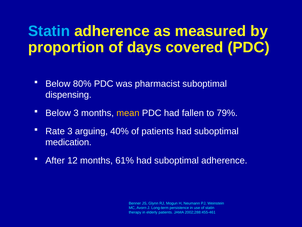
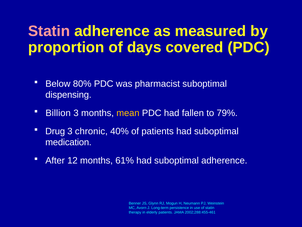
Statin colour: light blue -> pink (49, 31)
Below: Below -> Billion (58, 113)
Rate: Rate -> Drug (55, 131)
arguing: arguing -> chronic (91, 131)
